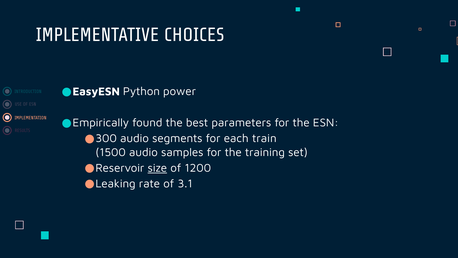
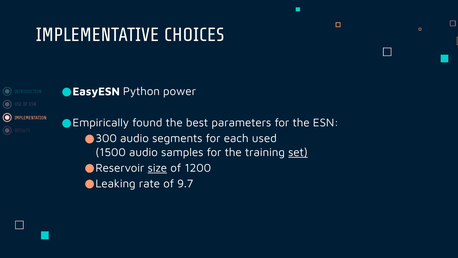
train: train -> used (264, 138)
set underline: none -> present (298, 152)
3.1: 3.1 -> 9.7 (185, 183)
